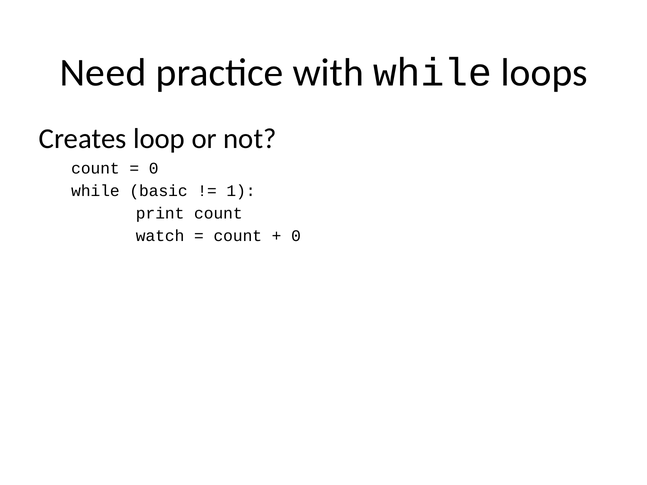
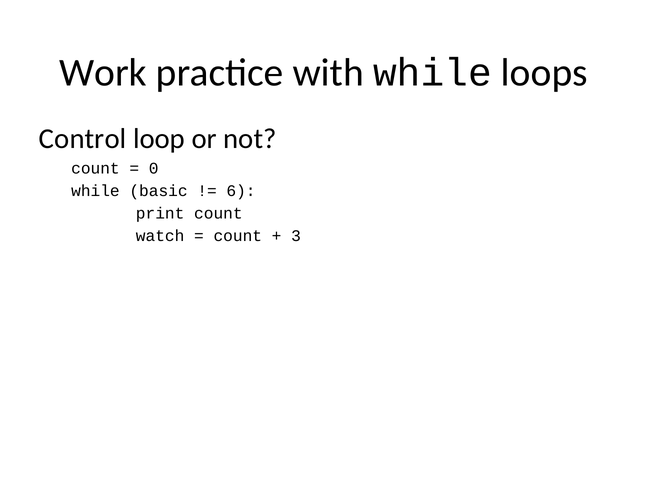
Need: Need -> Work (103, 73)
Creates: Creates -> Control (83, 139)
1: 1 -> 6 (241, 191)
0: 0 -> 3 (296, 236)
